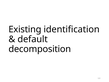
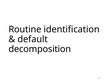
Existing: Existing -> Routine (25, 29)
